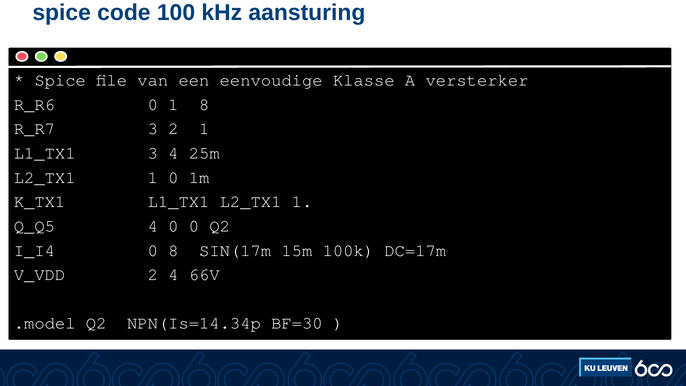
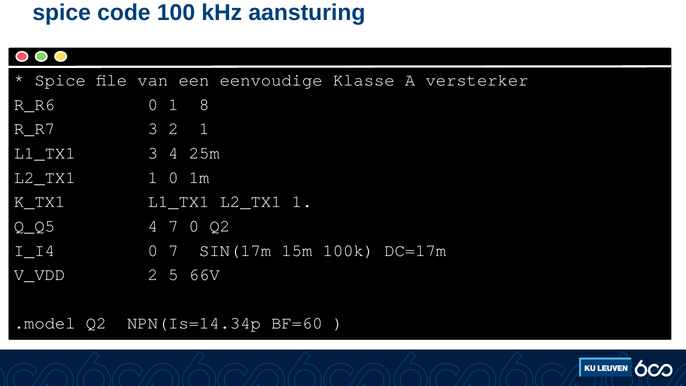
4 0: 0 -> 7 (173, 226)
0 8: 8 -> 7 (173, 250)
2 4: 4 -> 5 (173, 275)
BF=30: BF=30 -> BF=60 (297, 323)
